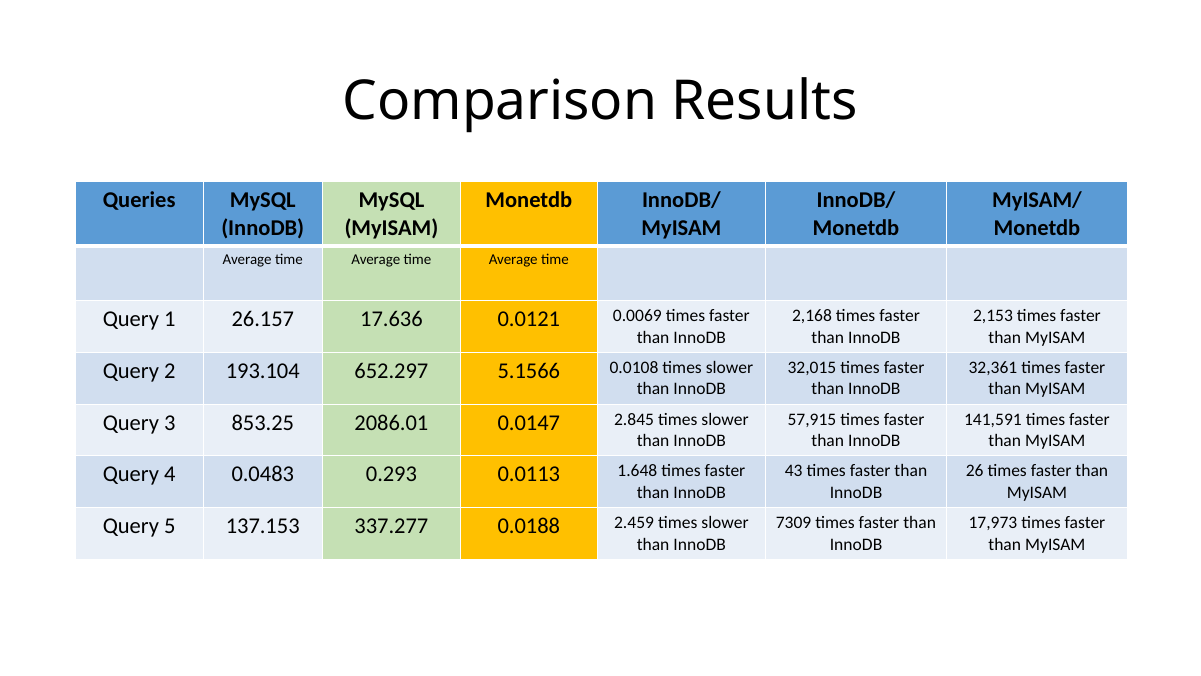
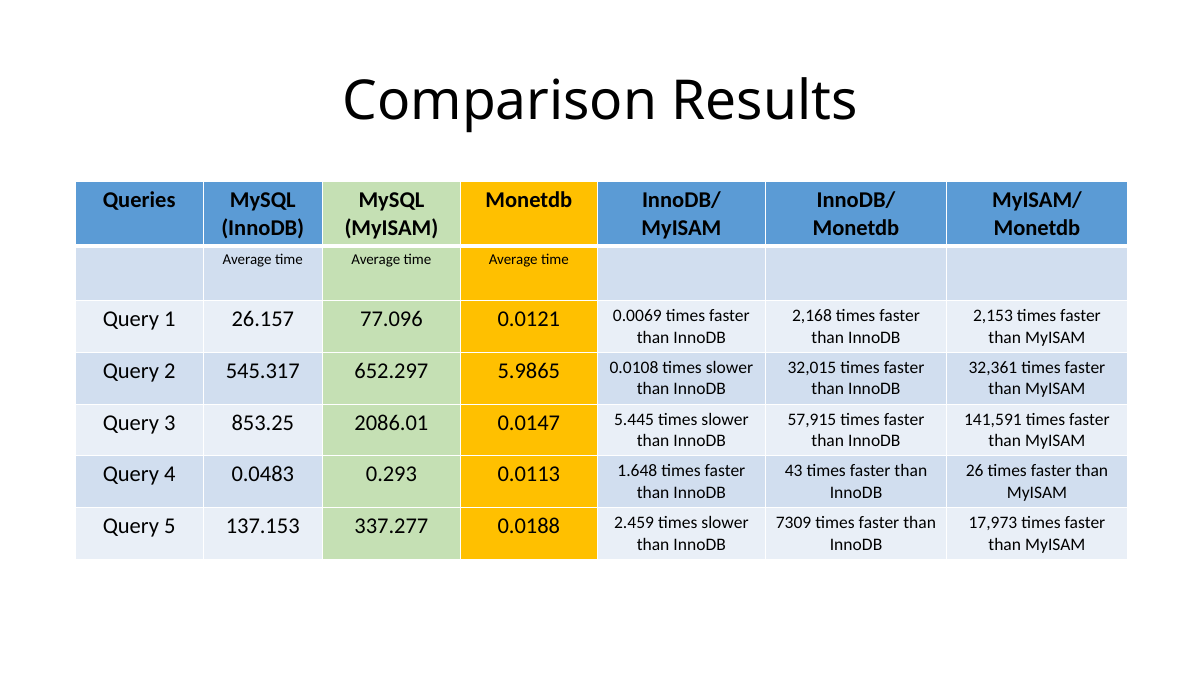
17.636: 17.636 -> 77.096 (391, 319)
193.104: 193.104 -> 545.317 (263, 371)
5.1566: 5.1566 -> 5.9865 (529, 371)
2.845: 2.845 -> 5.445 (634, 419)
